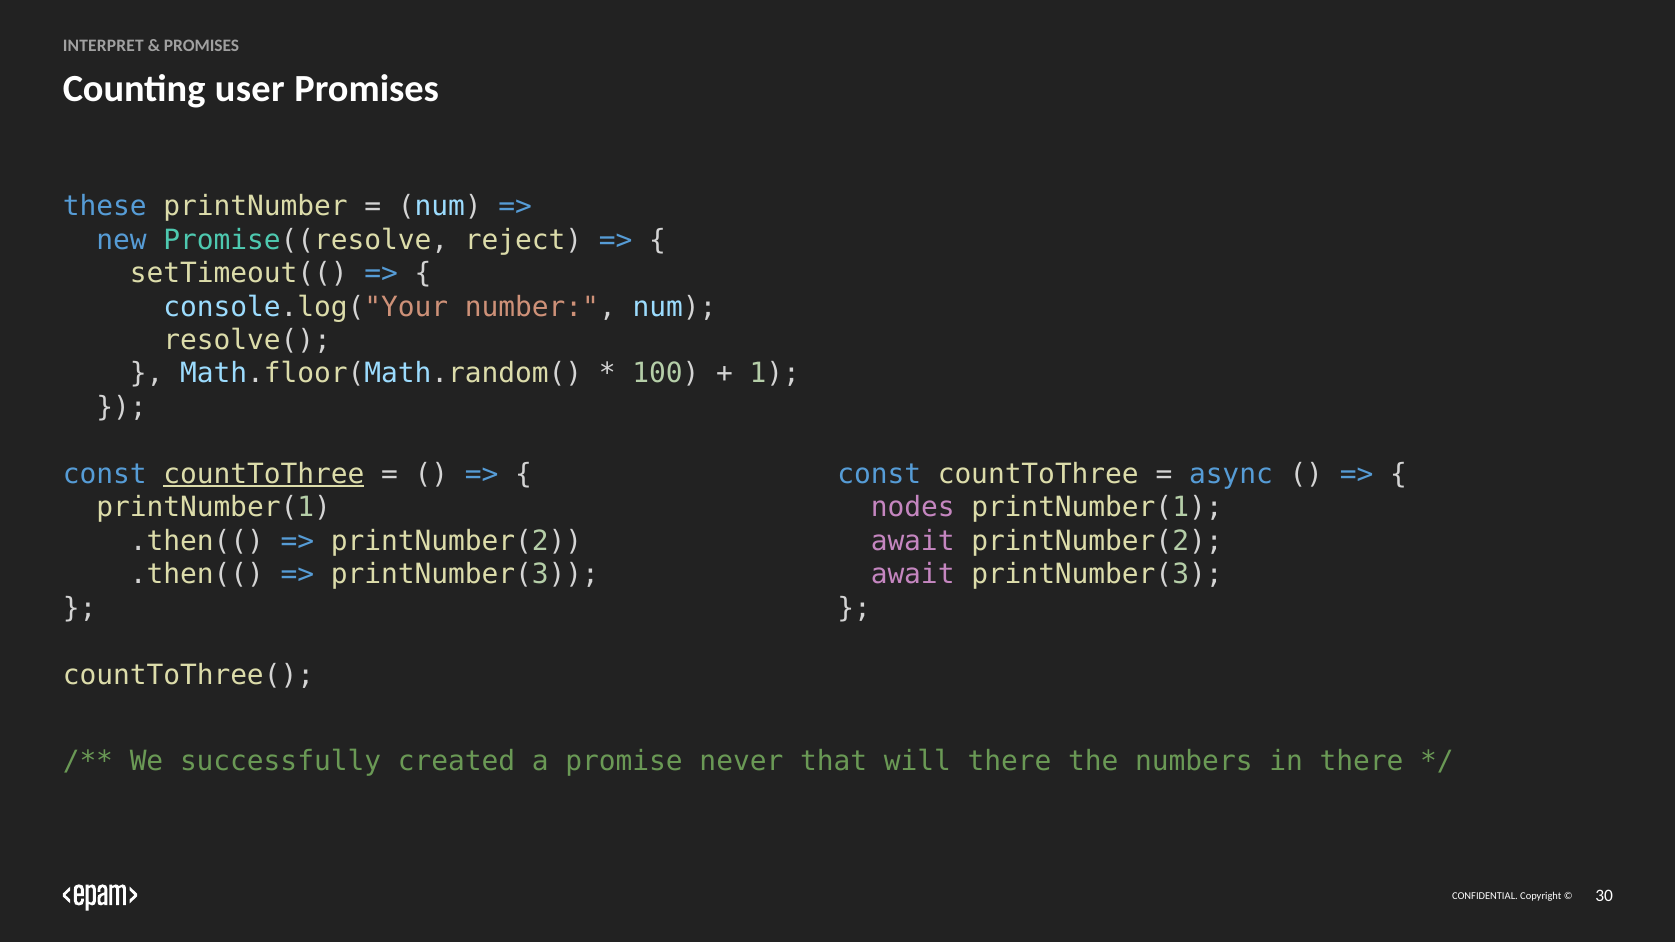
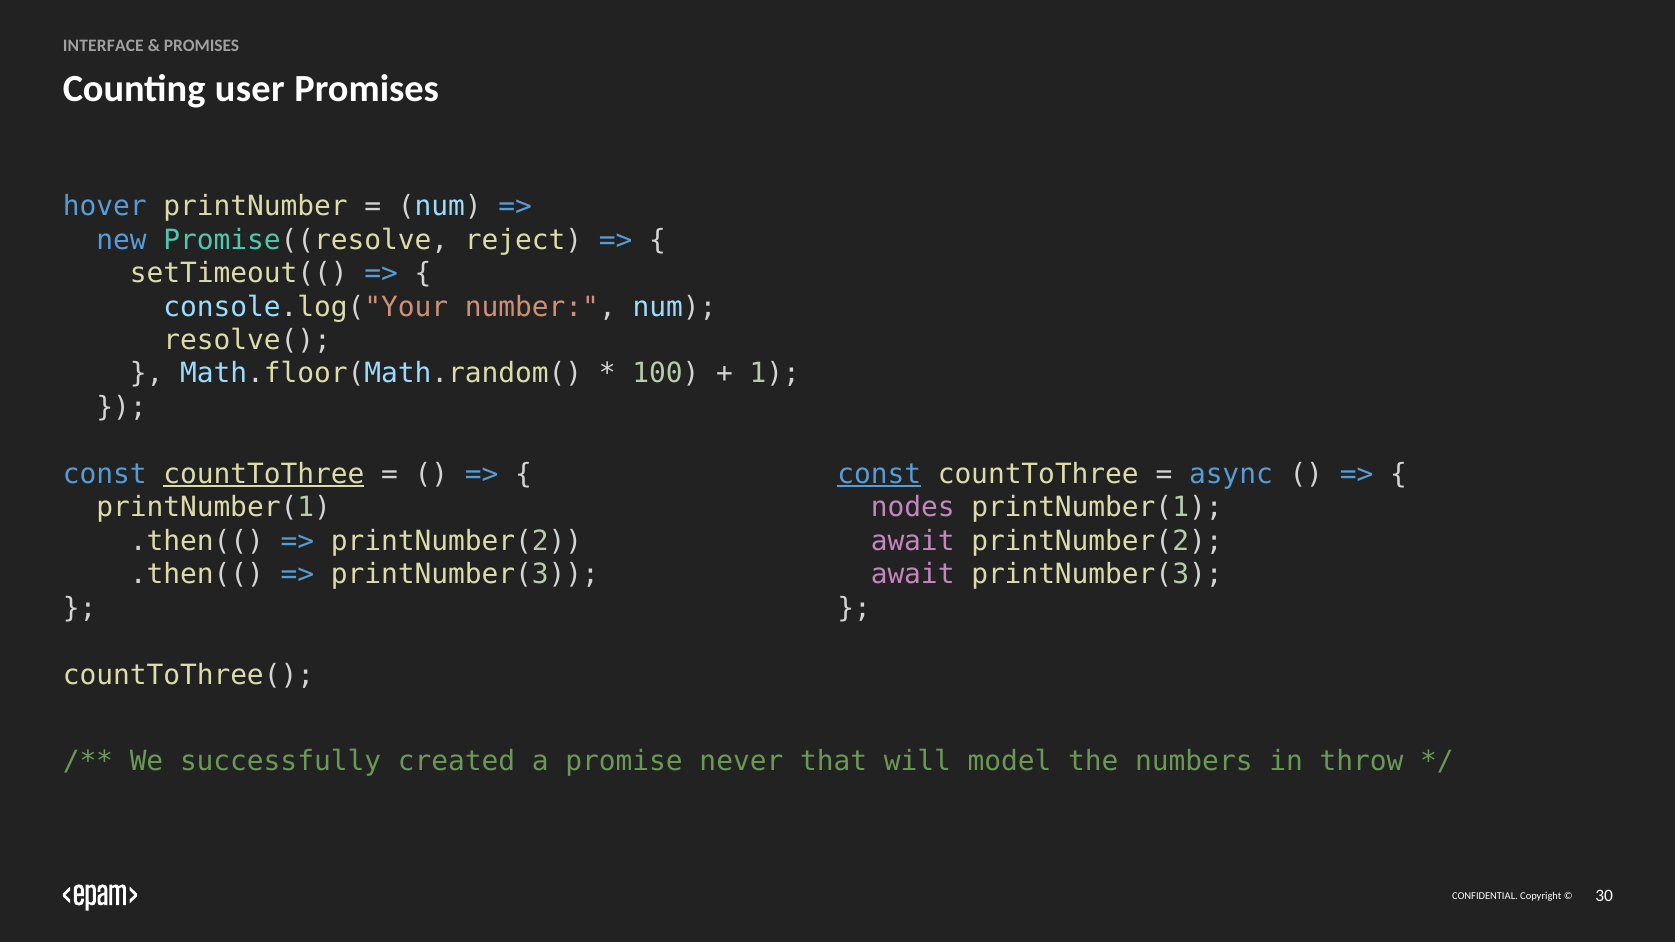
INTERPRET: INTERPRET -> INTERFACE (103, 46)
these: these -> hover (105, 206)
const underline: none -> present (879, 474)
will there: there -> model (1010, 761)
in there: there -> throw (1361, 761)
